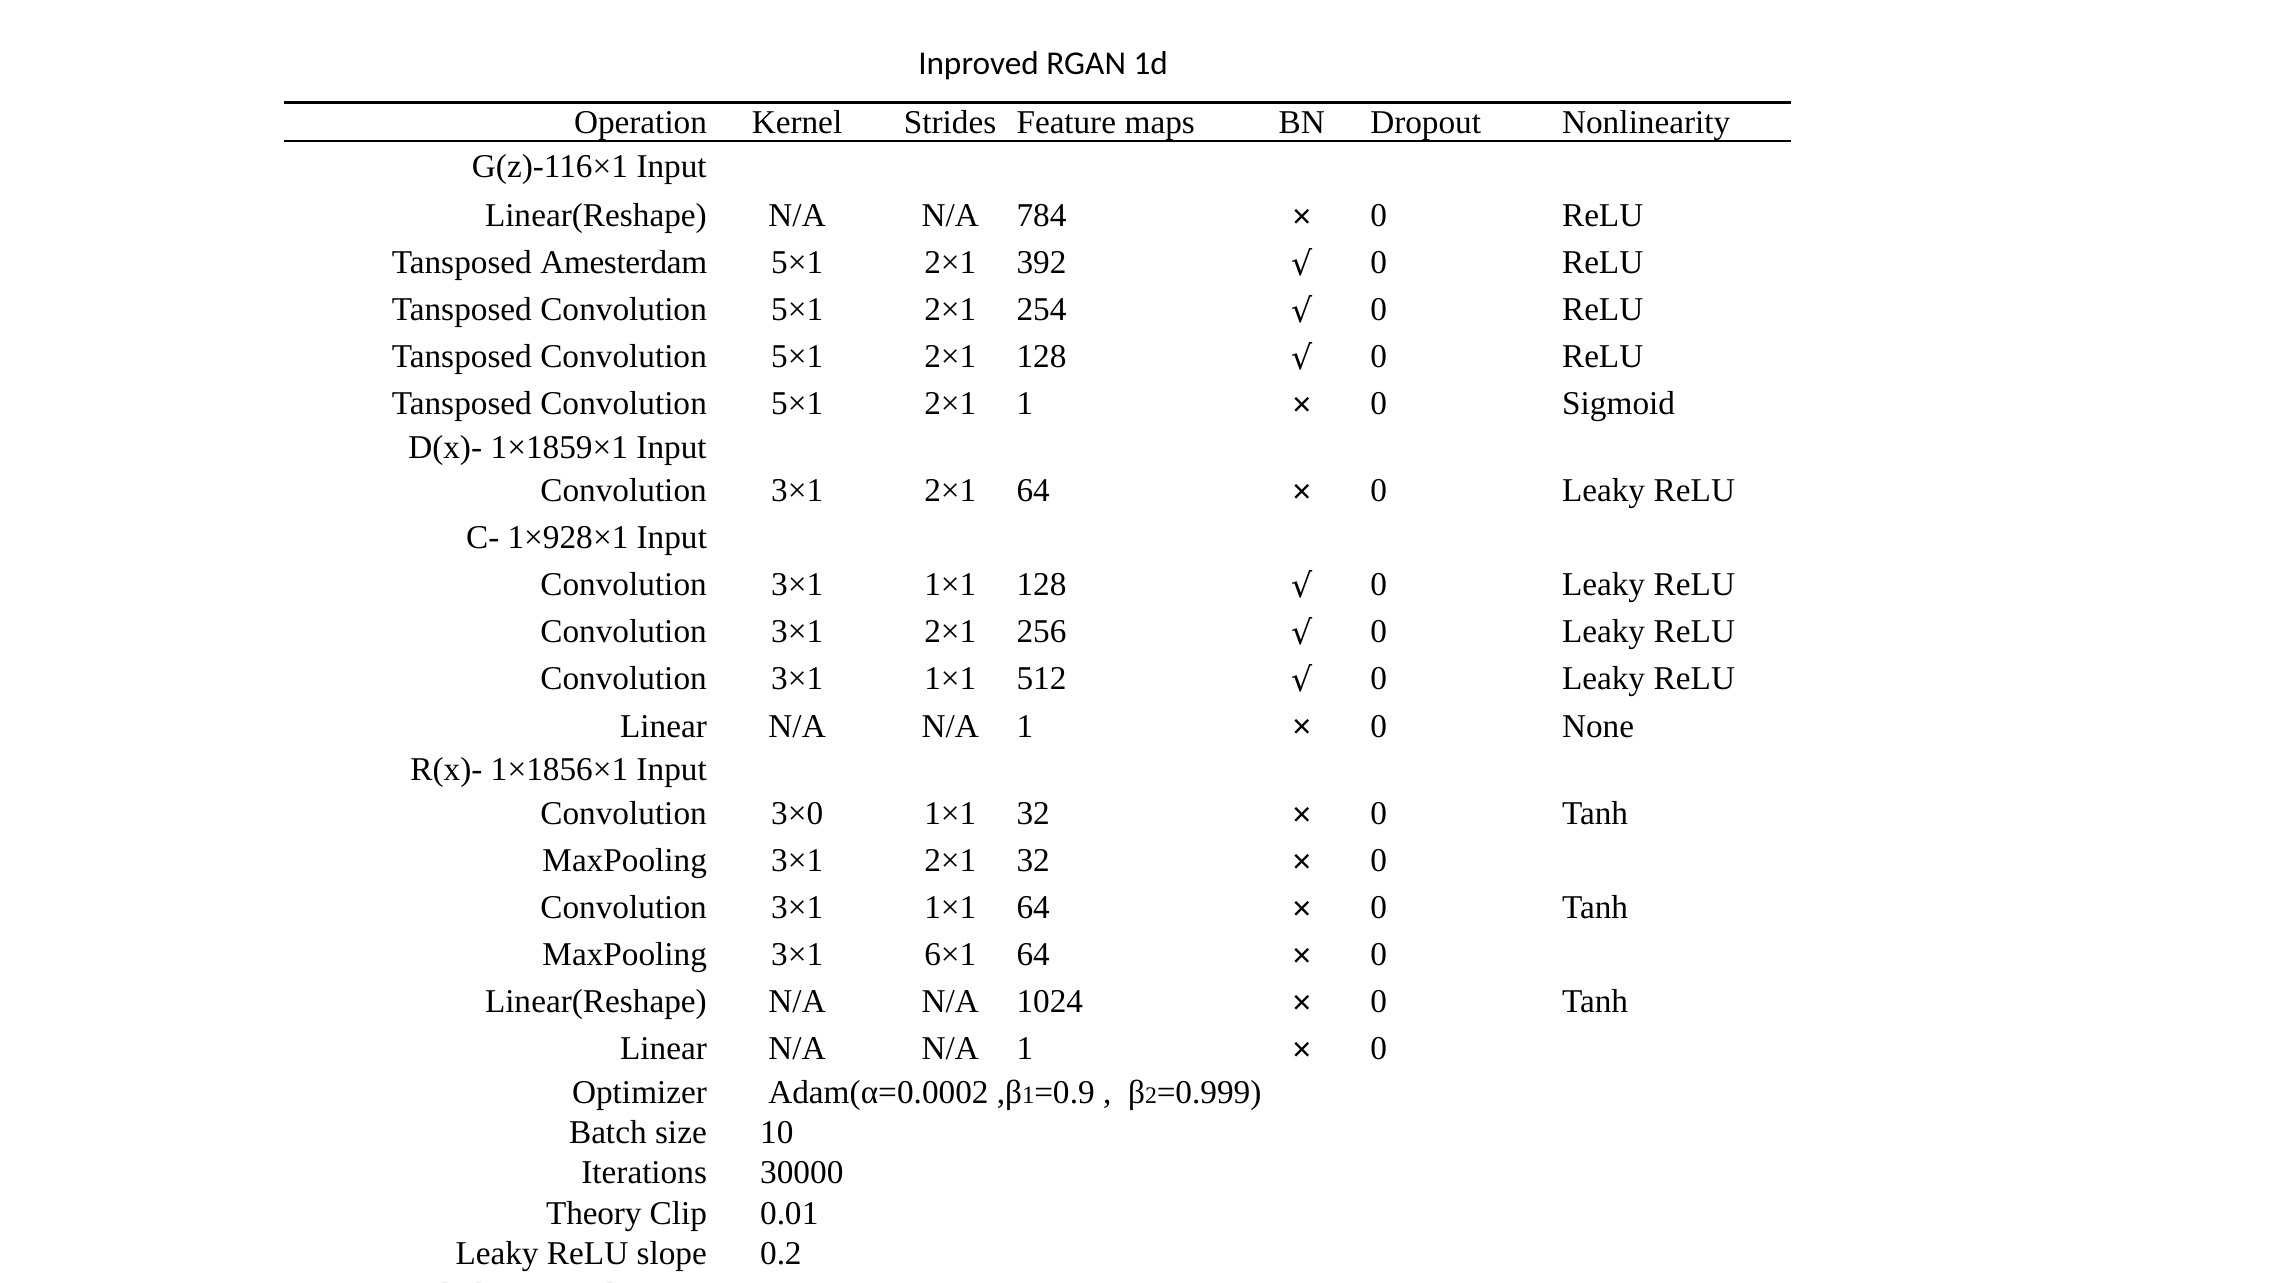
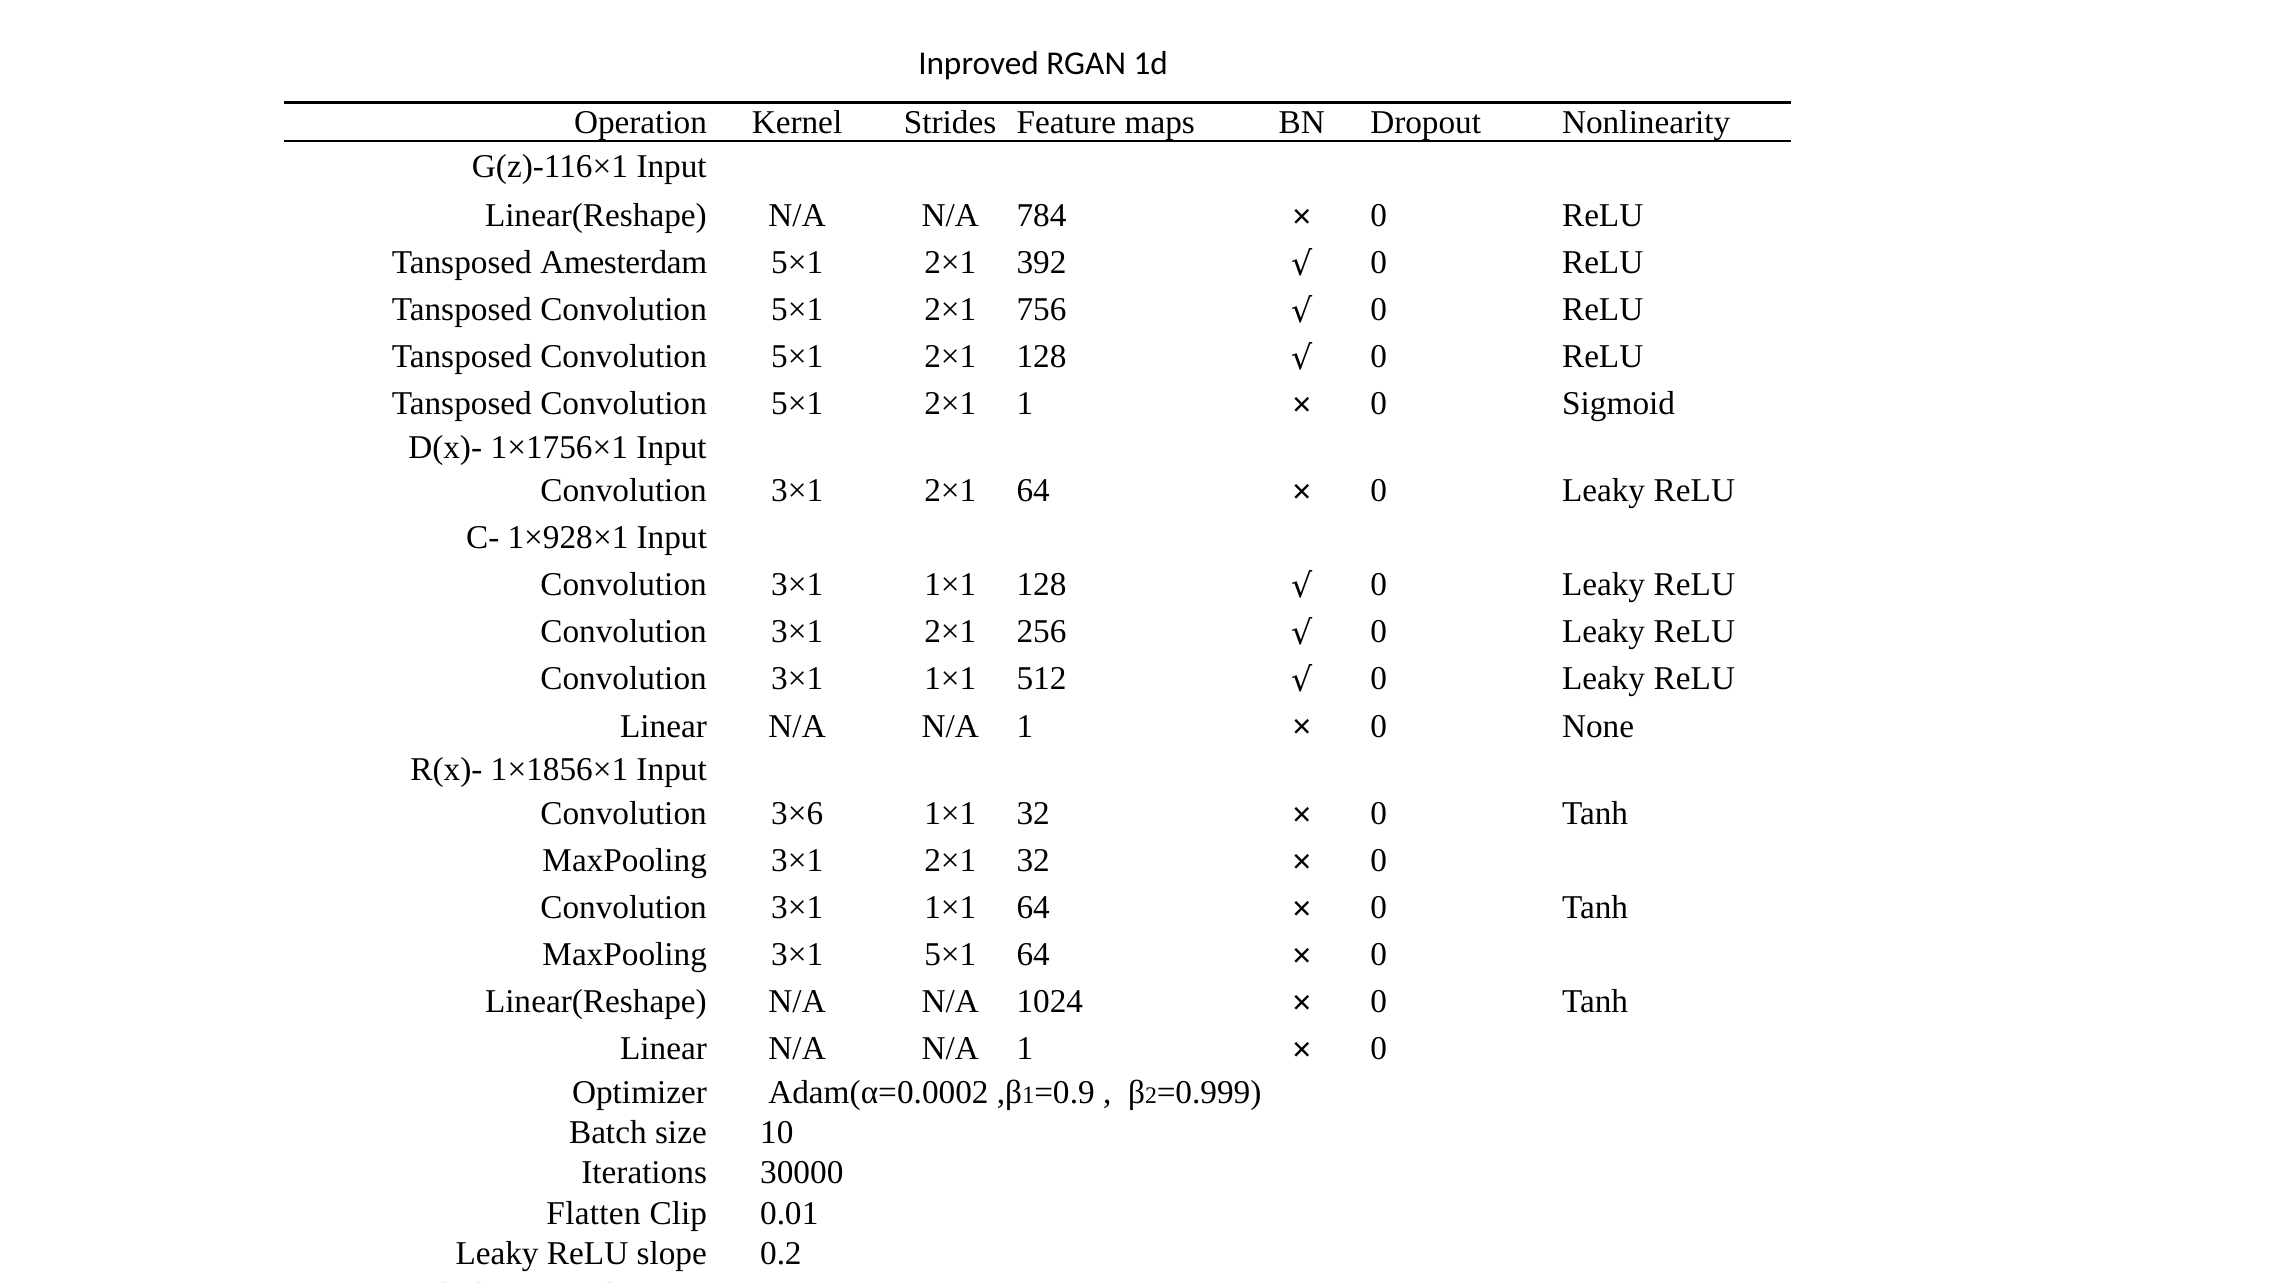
254: 254 -> 756 (1042, 309)
1×1859×1: 1×1859×1 -> 1×1756×1 (559, 447)
3×0: 3×0 -> 3×6 (797, 813)
3×1 6×1: 6×1 -> 5×1 (950, 954)
Theory: Theory -> Flatten (594, 1213)
